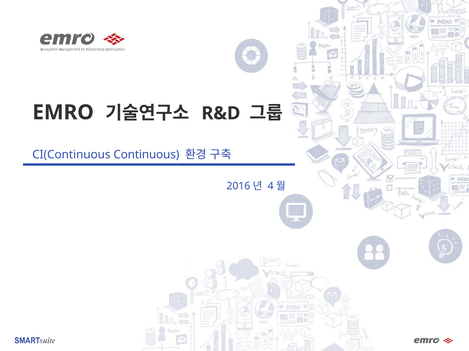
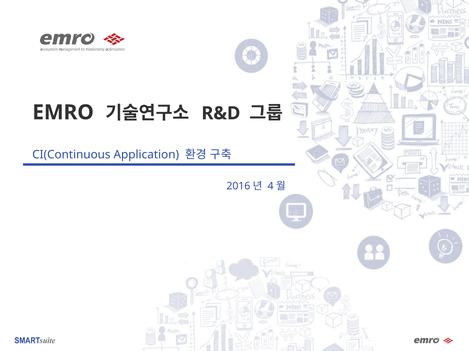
Continuous: Continuous -> Application (146, 155)
